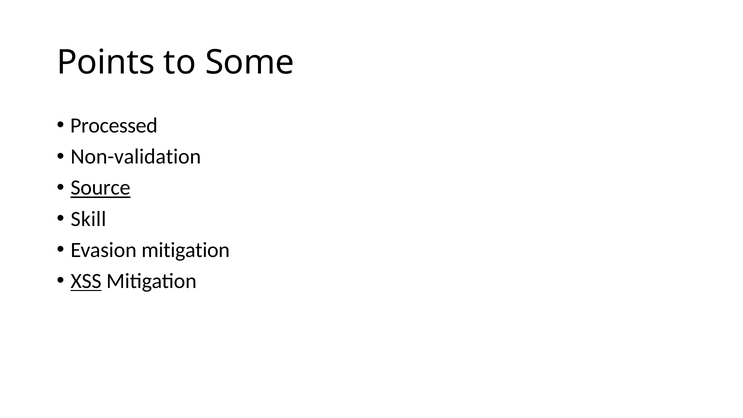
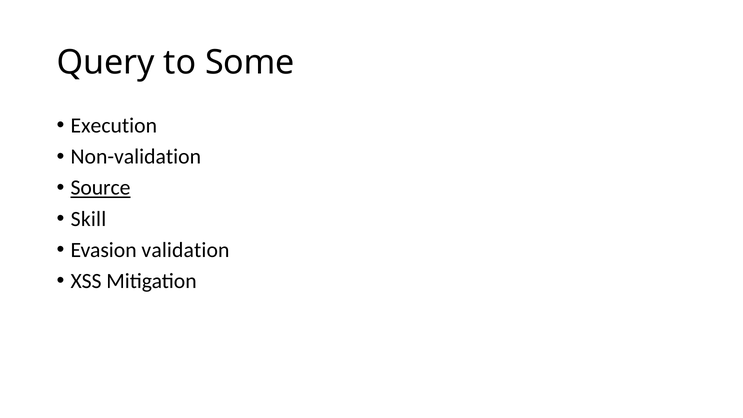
Points: Points -> Query (106, 62)
Processed: Processed -> Execution (114, 126)
Evasion mitigation: mitigation -> validation (185, 250)
XSS underline: present -> none (86, 281)
